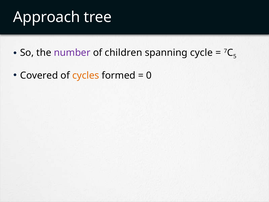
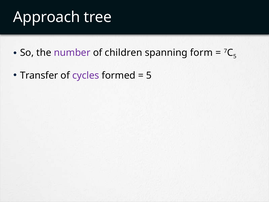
cycle: cycle -> form (201, 53)
Covered: Covered -> Transfer (39, 75)
cycles colour: orange -> purple (86, 75)
0: 0 -> 5 (149, 75)
